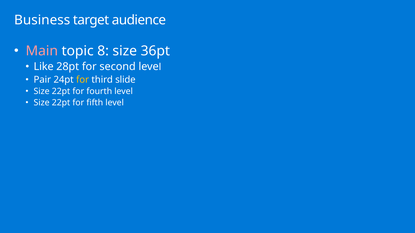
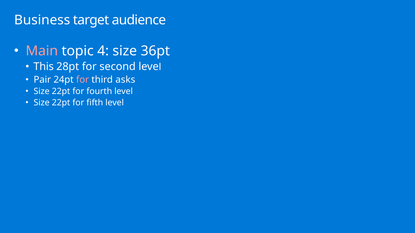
8: 8 -> 4 (103, 51)
Like: Like -> This (44, 67)
for colour: yellow -> pink (83, 80)
slide: slide -> asks (125, 80)
